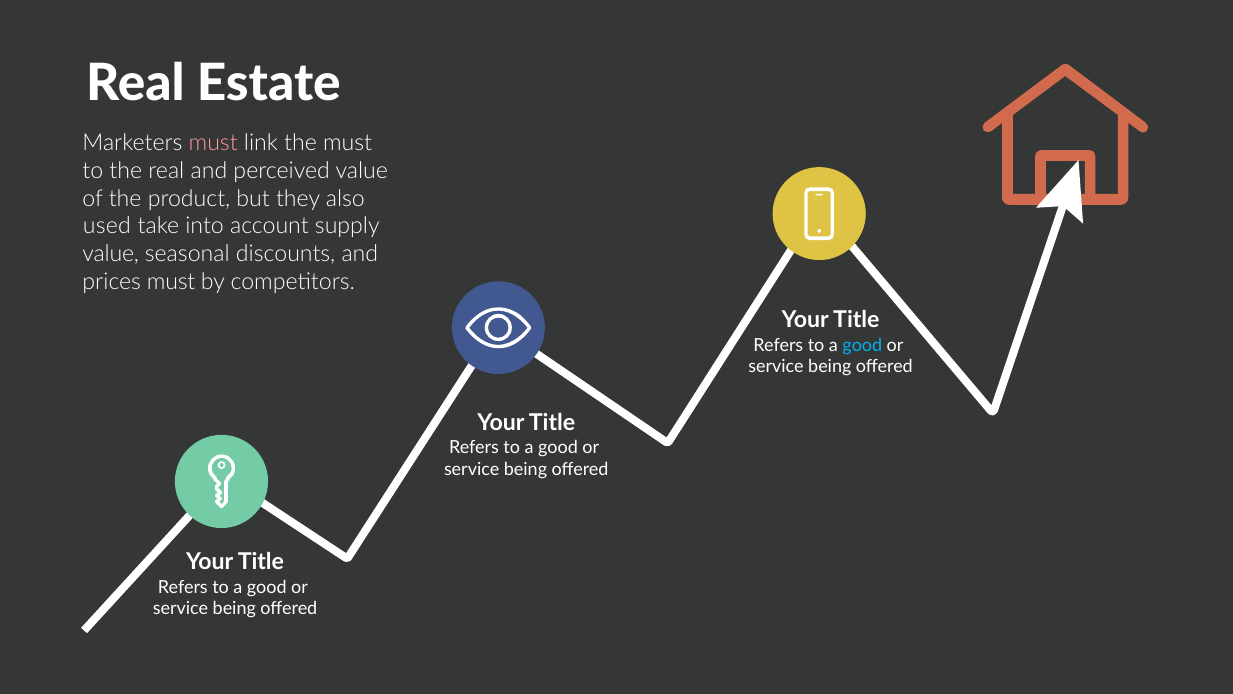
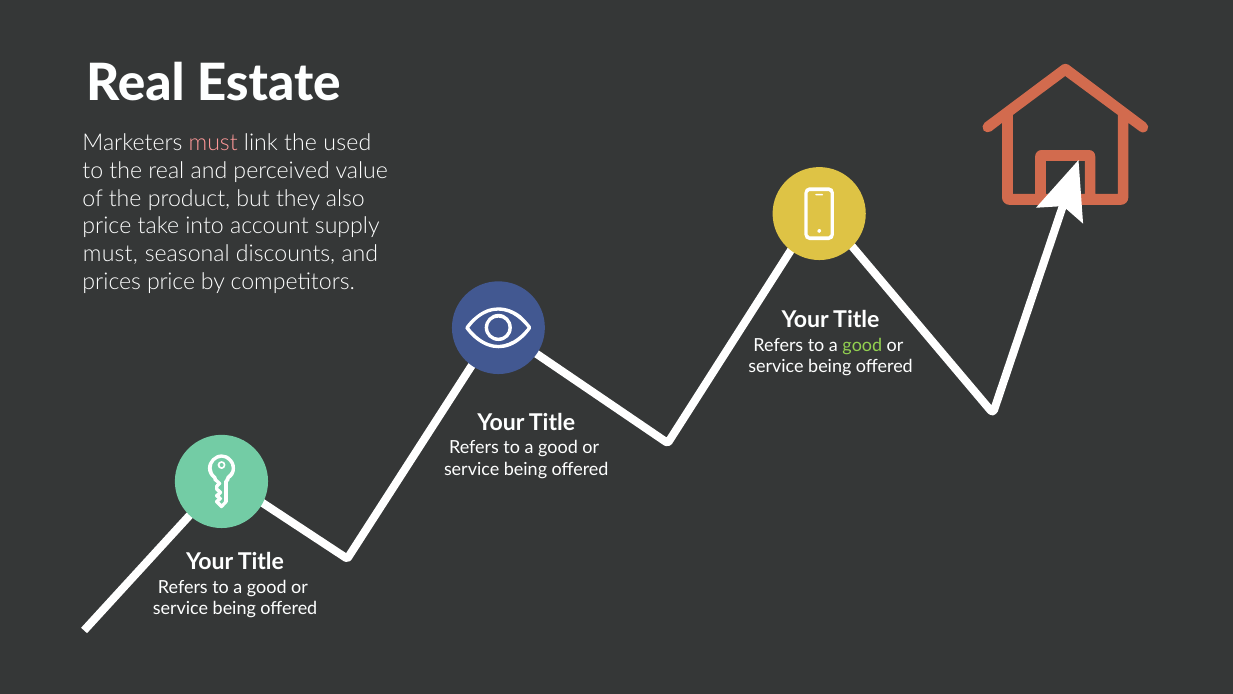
the must: must -> used (347, 143)
used: used -> price (107, 226)
value: value -> must (110, 254)
prices must: must -> price (171, 282)
good colour: light blue -> light green (862, 345)
